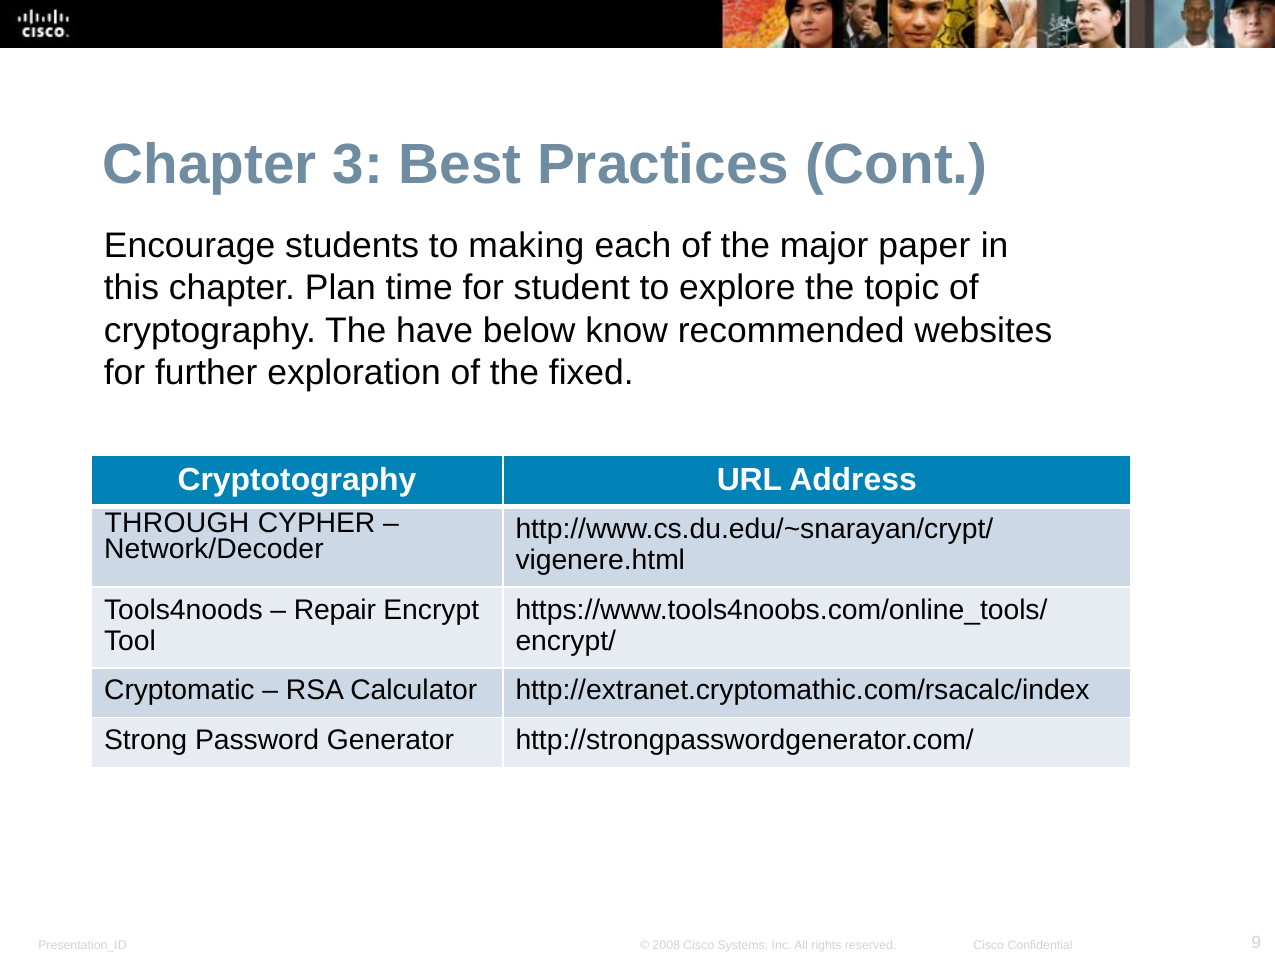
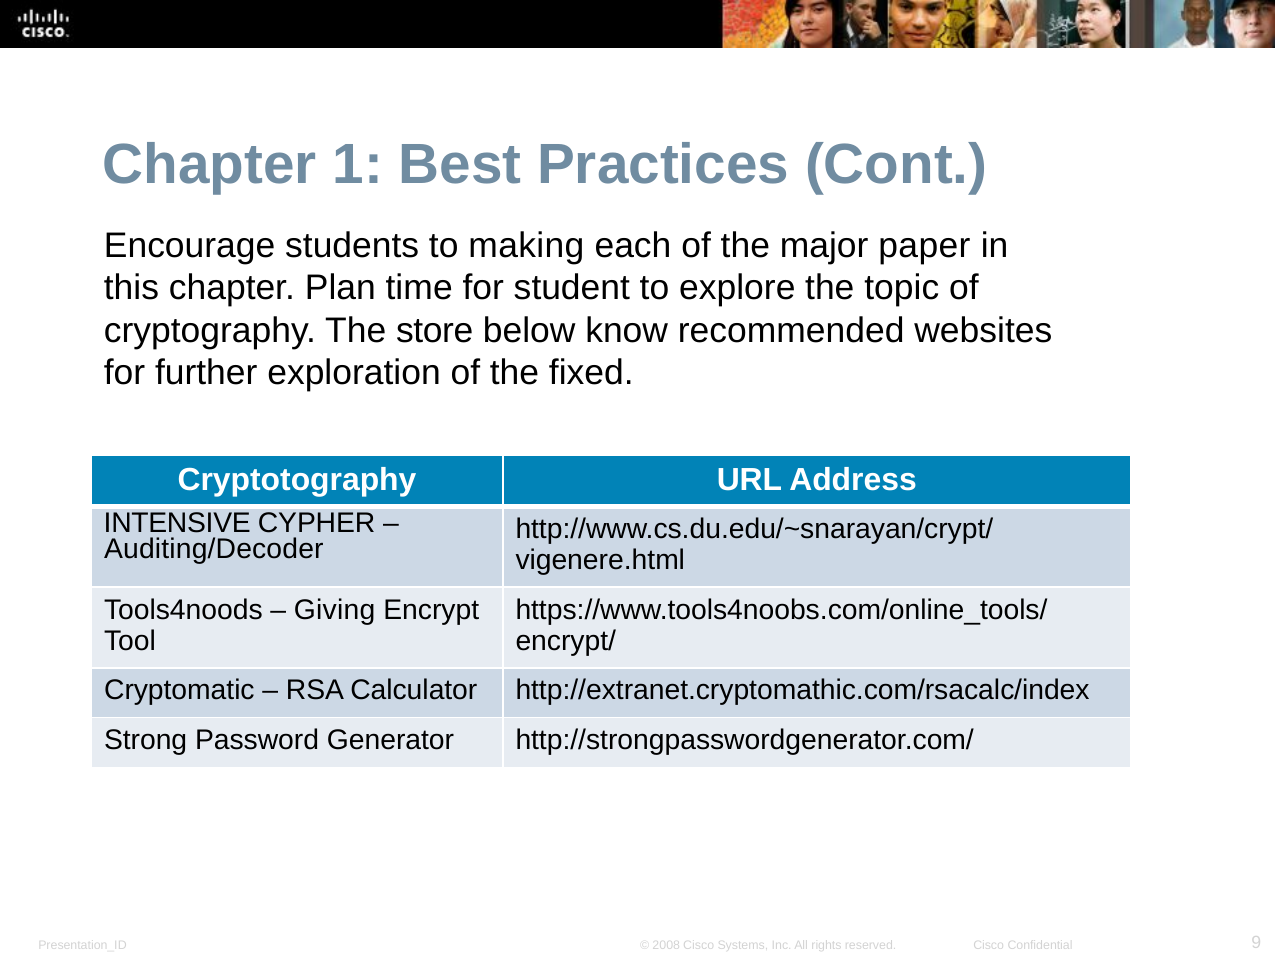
3: 3 -> 1 (358, 165)
have: have -> store (435, 330)
THROUGH: THROUGH -> INTENSIVE (177, 523)
Network/Decoder: Network/Decoder -> Auditing/Decoder (214, 548)
Repair: Repair -> Giving (335, 609)
